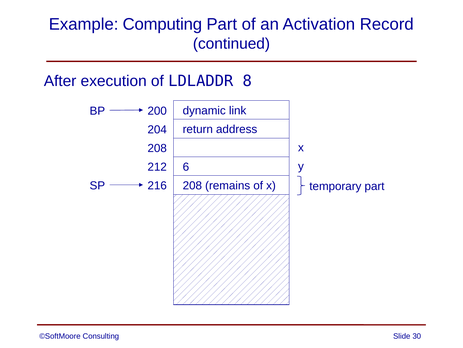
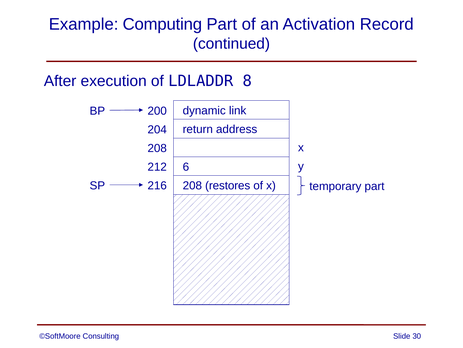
remains: remains -> restores (228, 185)
